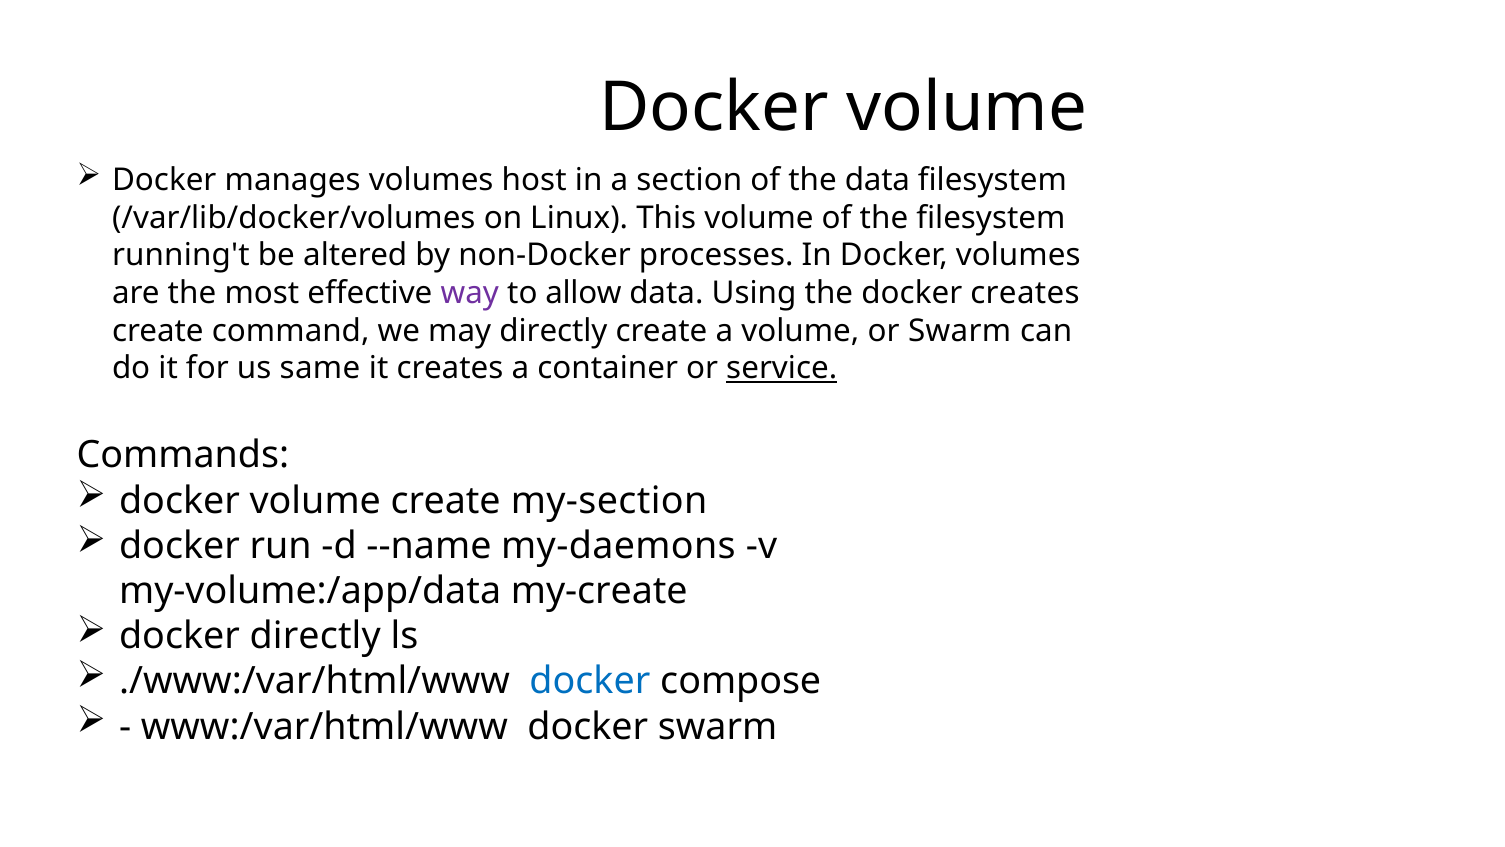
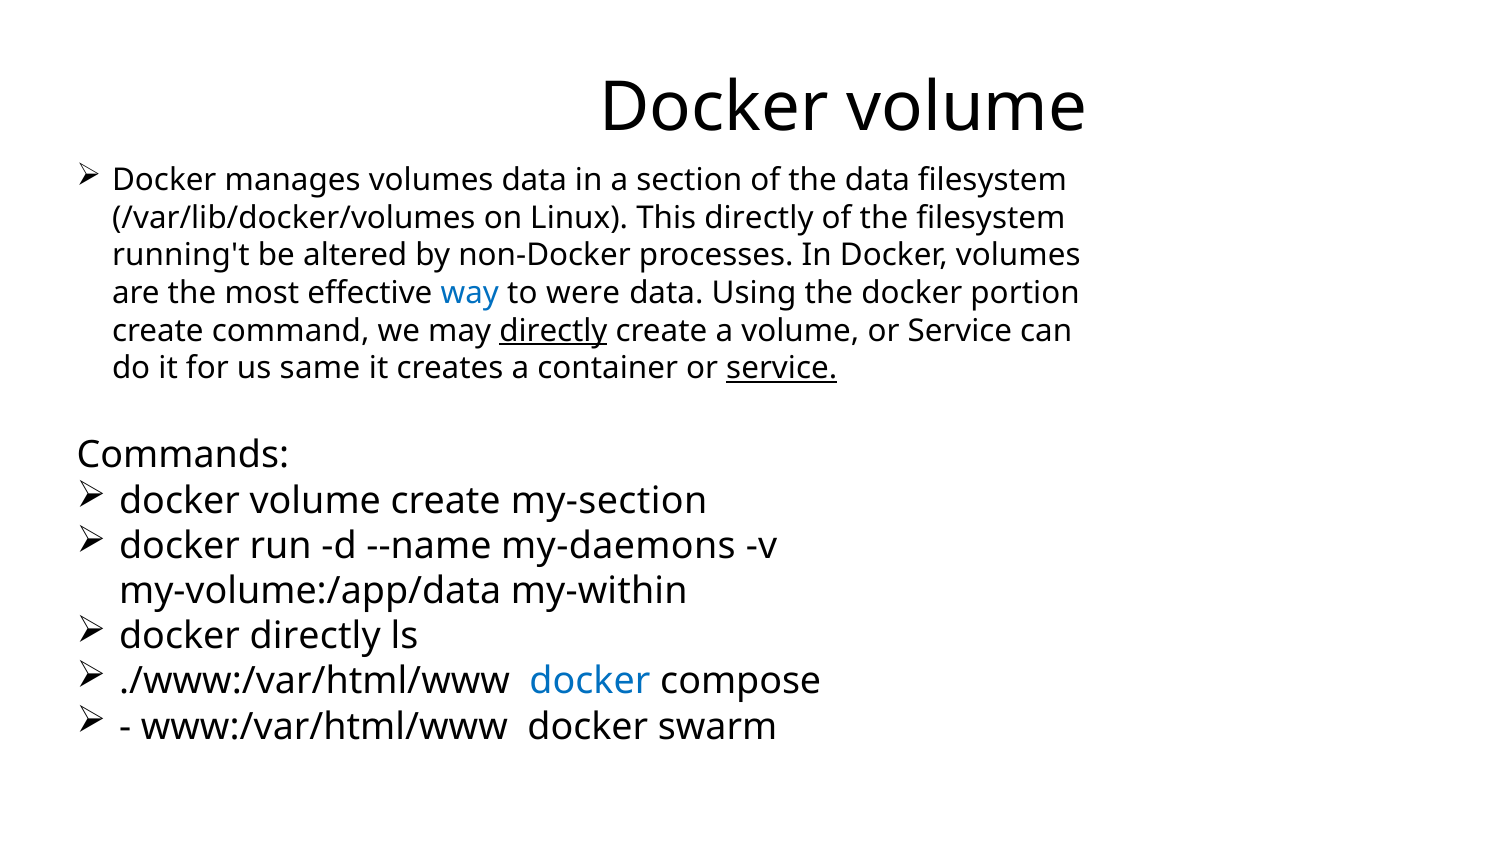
volumes host: host -> data (534, 180)
This volume: volume -> directly (759, 218)
way colour: purple -> blue (470, 293)
allow: allow -> were (583, 293)
docker creates: creates -> portion (1025, 293)
directly underline: none -> present (553, 331)
volume or Swarm: Swarm -> Service (960, 331)
my-create: my-create -> my-within (599, 591)
